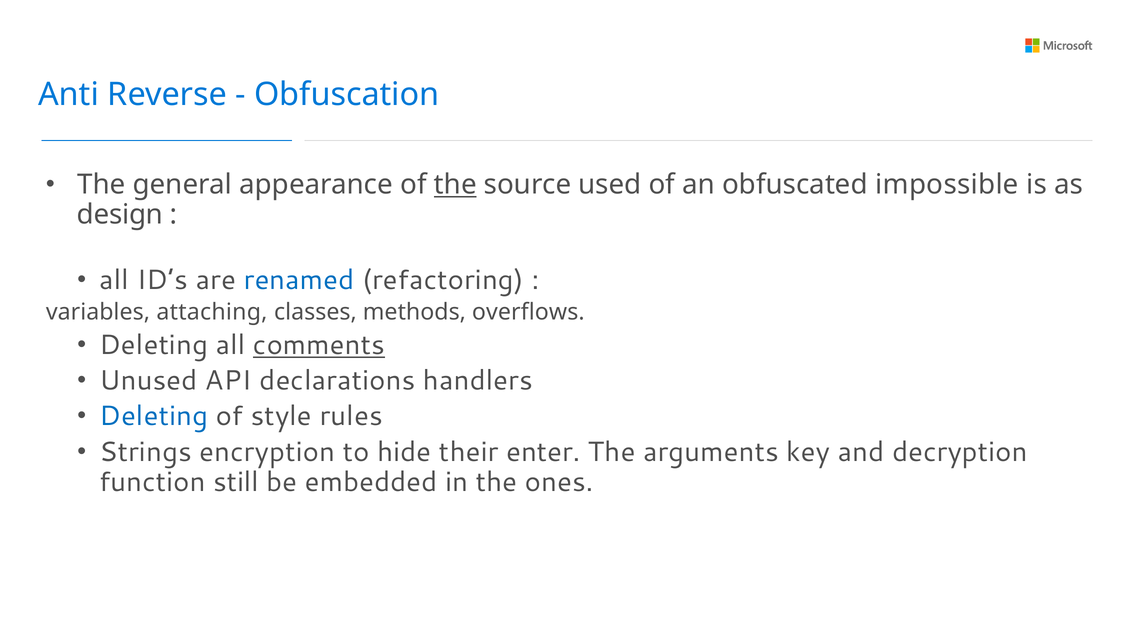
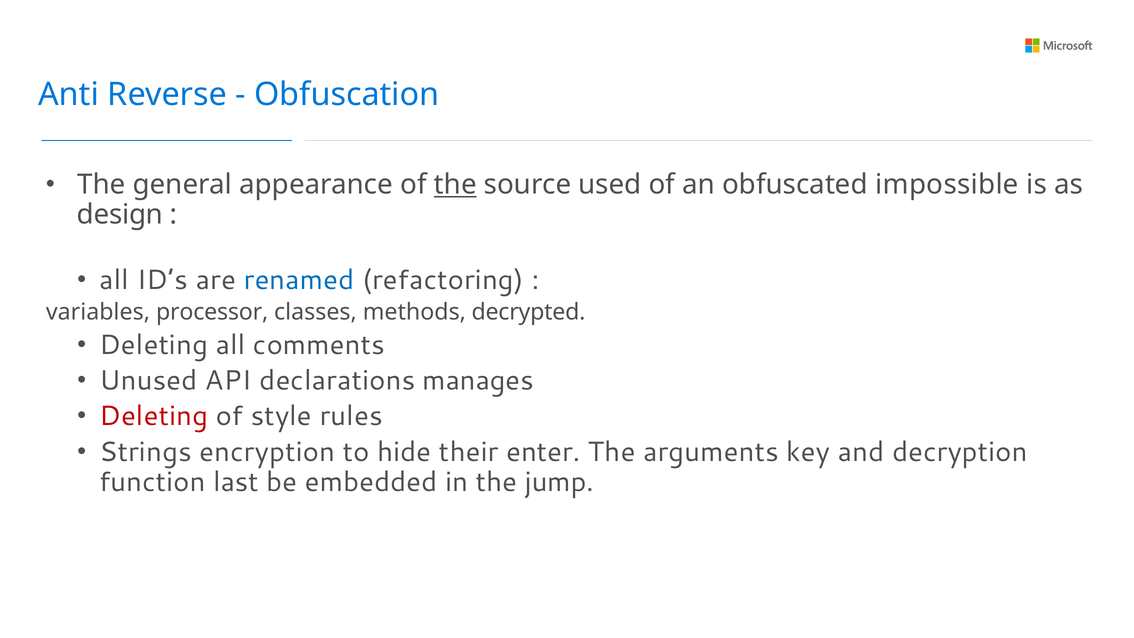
attaching: attaching -> processor (212, 312)
overflows: overflows -> decrypted (528, 312)
comments underline: present -> none (319, 345)
handlers: handlers -> manages (478, 381)
Deleting colour: blue -> red (154, 416)
still: still -> last (236, 482)
ones: ones -> jump (559, 482)
